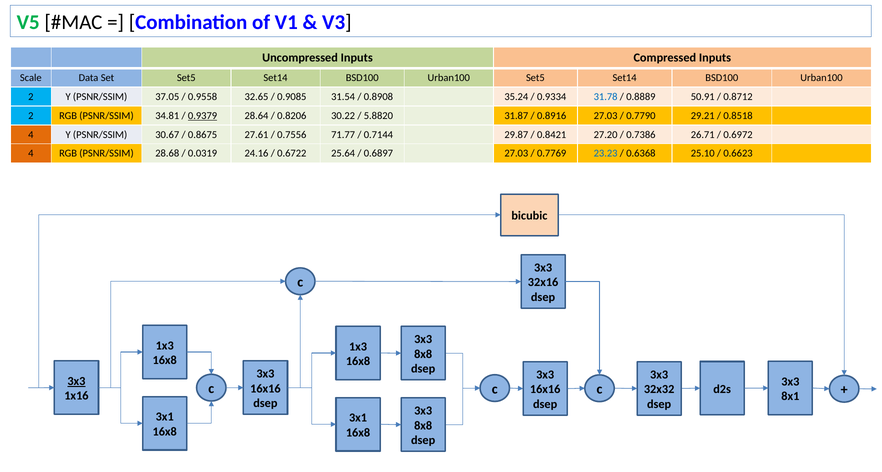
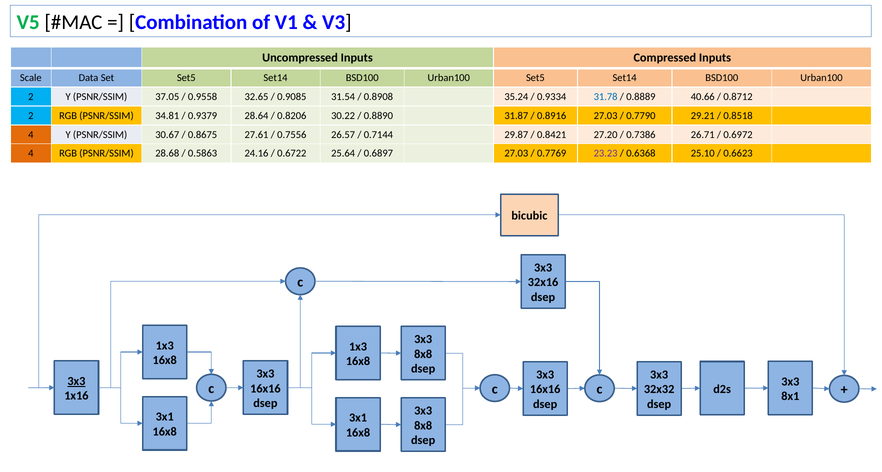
50.91: 50.91 -> 40.66 (703, 97)
0.9379 underline: present -> none (203, 116)
5.8820: 5.8820 -> 0.8890 (378, 116)
71.77: 71.77 -> 26.57 (343, 135)
0.0319: 0.0319 -> 0.5863 (203, 154)
23.23 colour: blue -> purple (606, 154)
